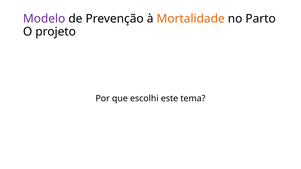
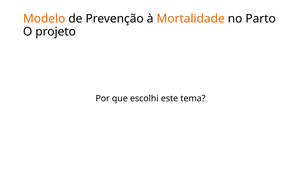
Modelo colour: purple -> orange (44, 19)
